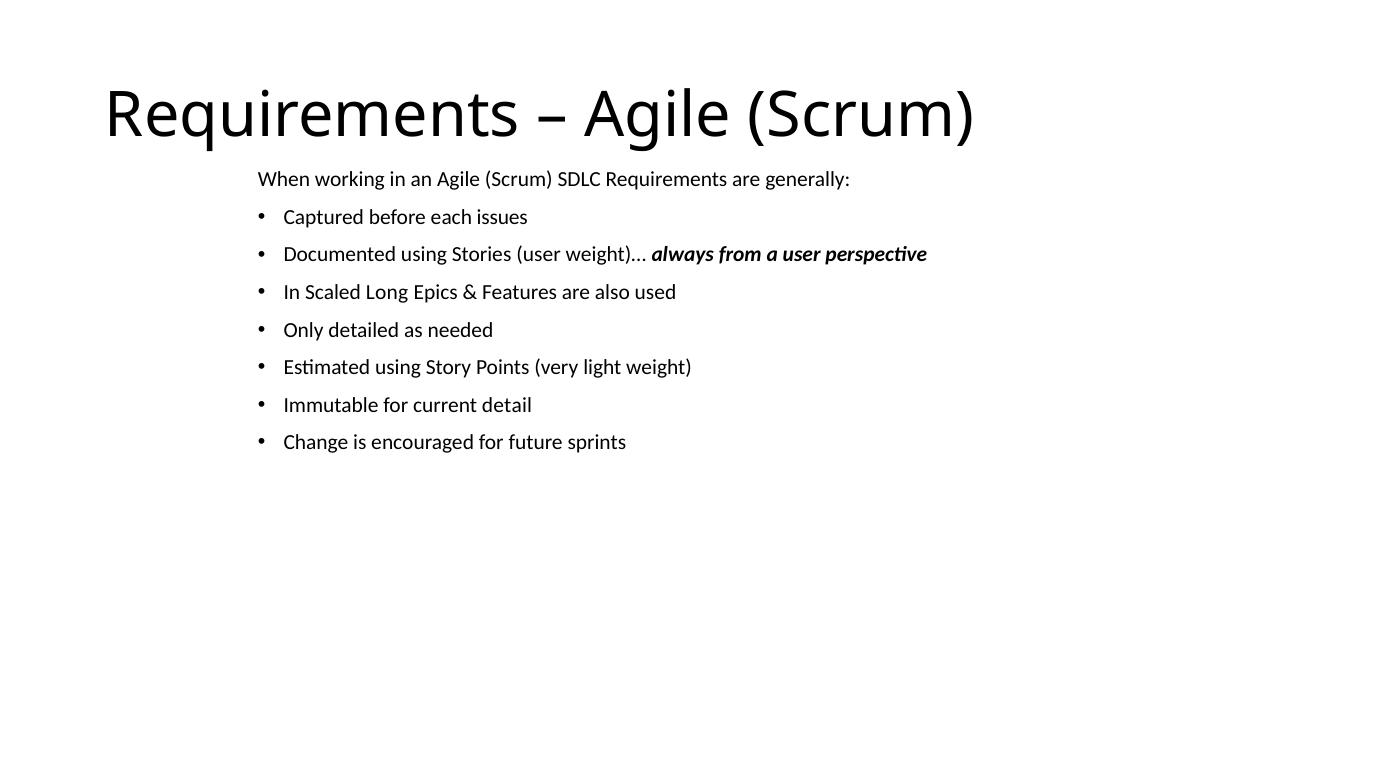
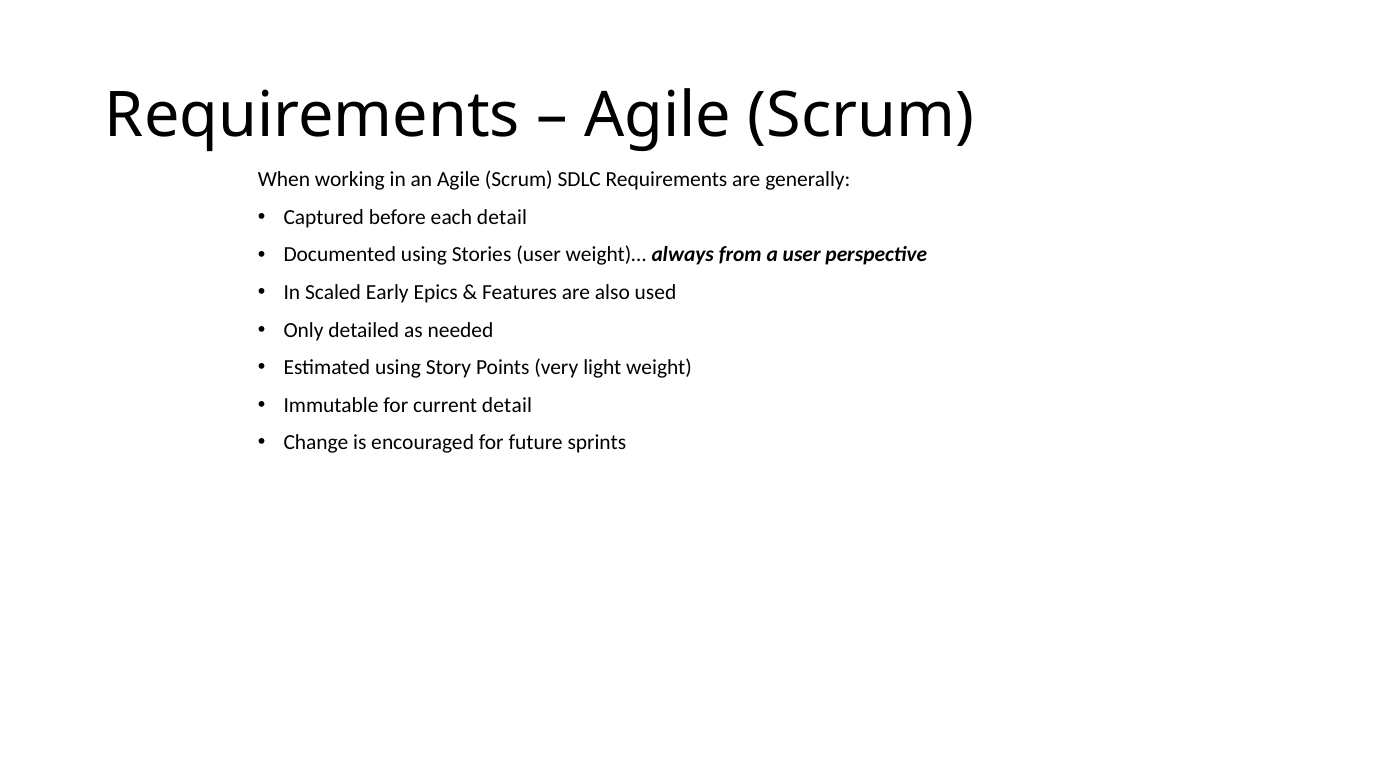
each issues: issues -> detail (502, 217)
Long: Long -> Early (387, 293)
